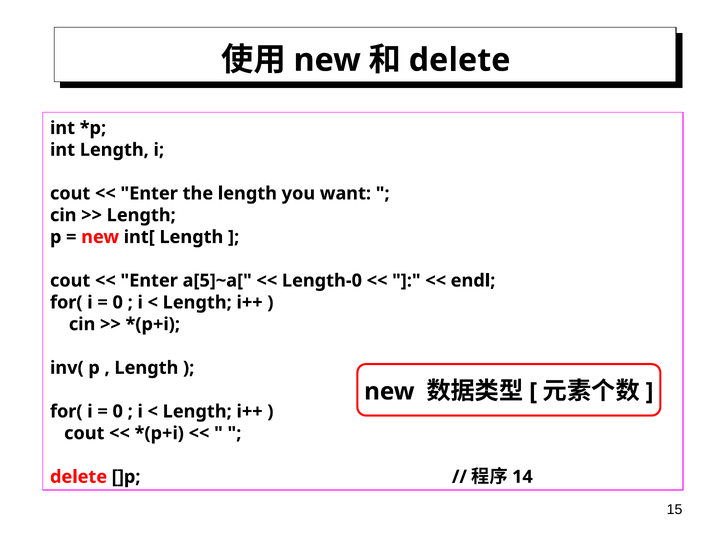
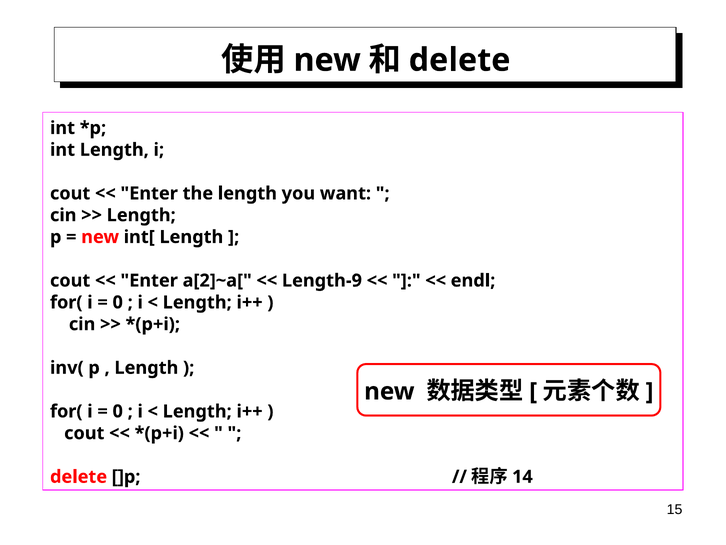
a[5]~a[: a[5]~a[ -> a[2]~a[ (217, 280)
Length-0: Length-0 -> Length-9 (322, 280)
